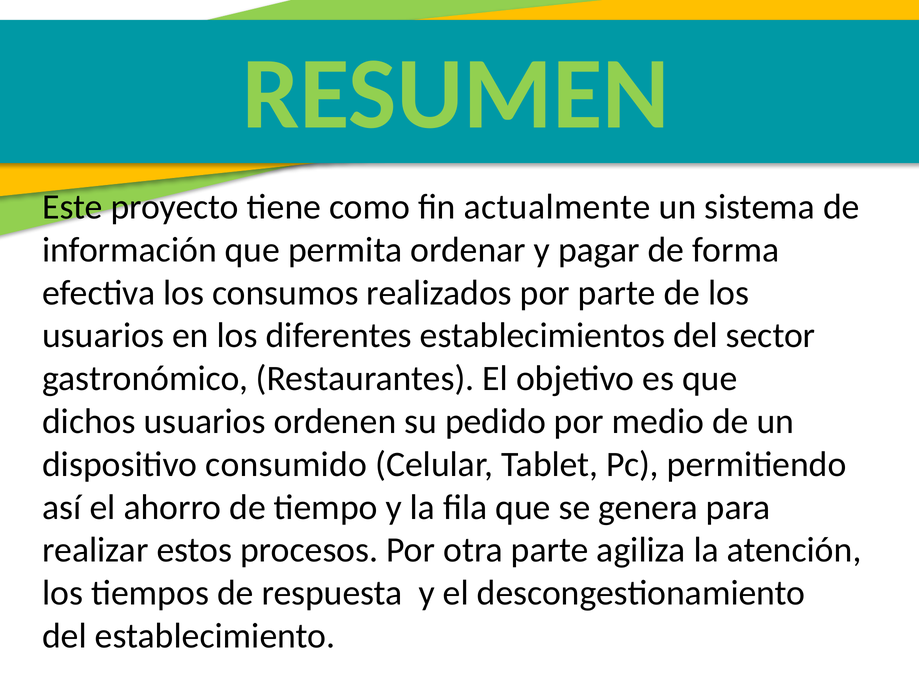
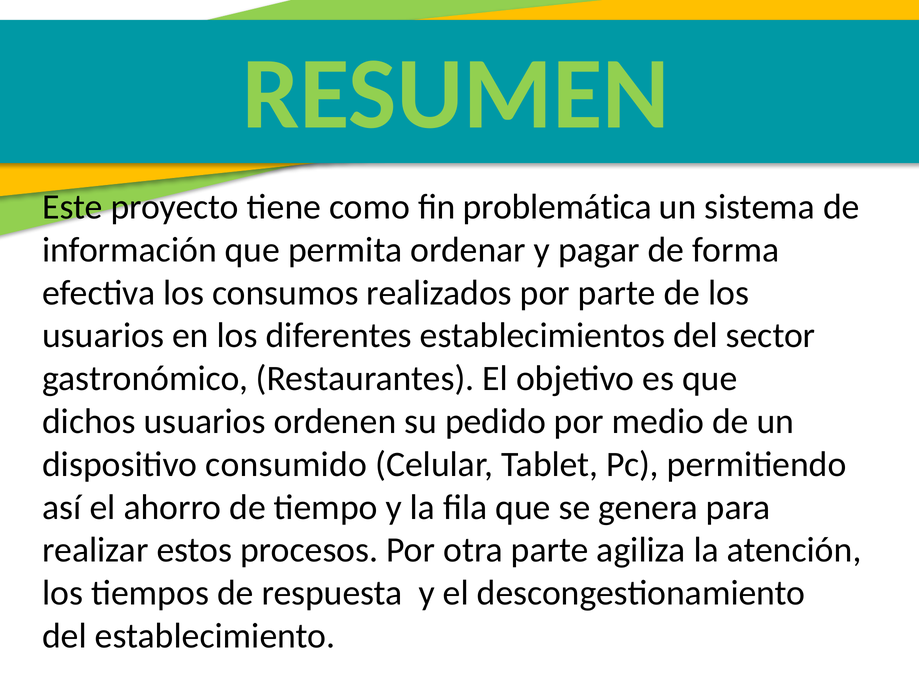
actualmente: actualmente -> problemática (557, 207)
